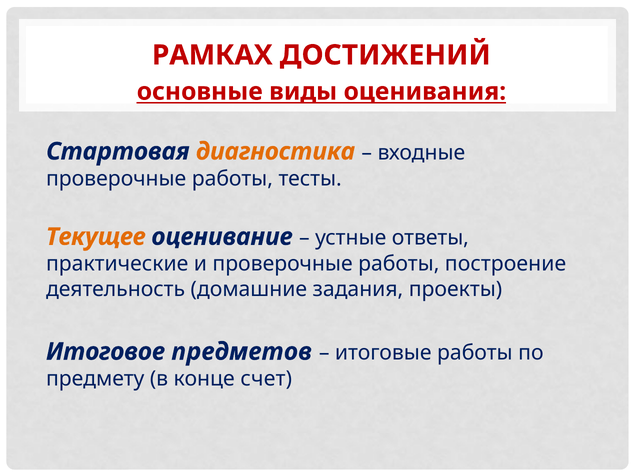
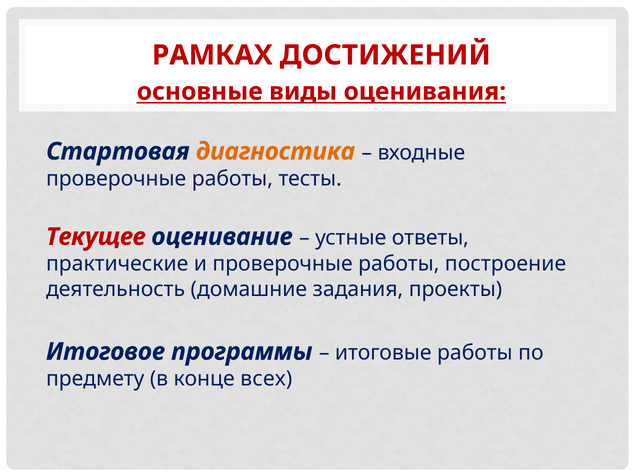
Текущее colour: orange -> red (96, 237)
предметов: предметов -> программы (242, 352)
счет: счет -> всех (266, 379)
